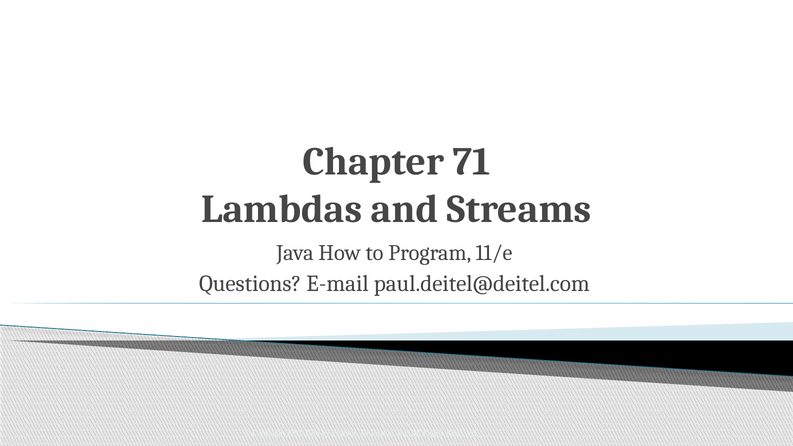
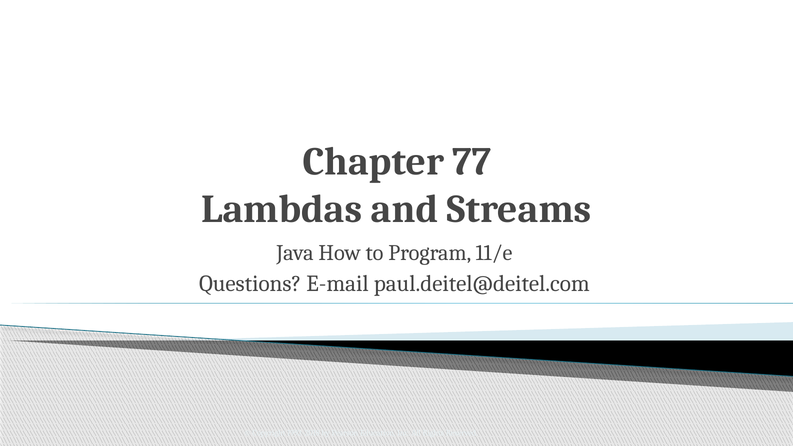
71: 71 -> 77 (472, 161)
